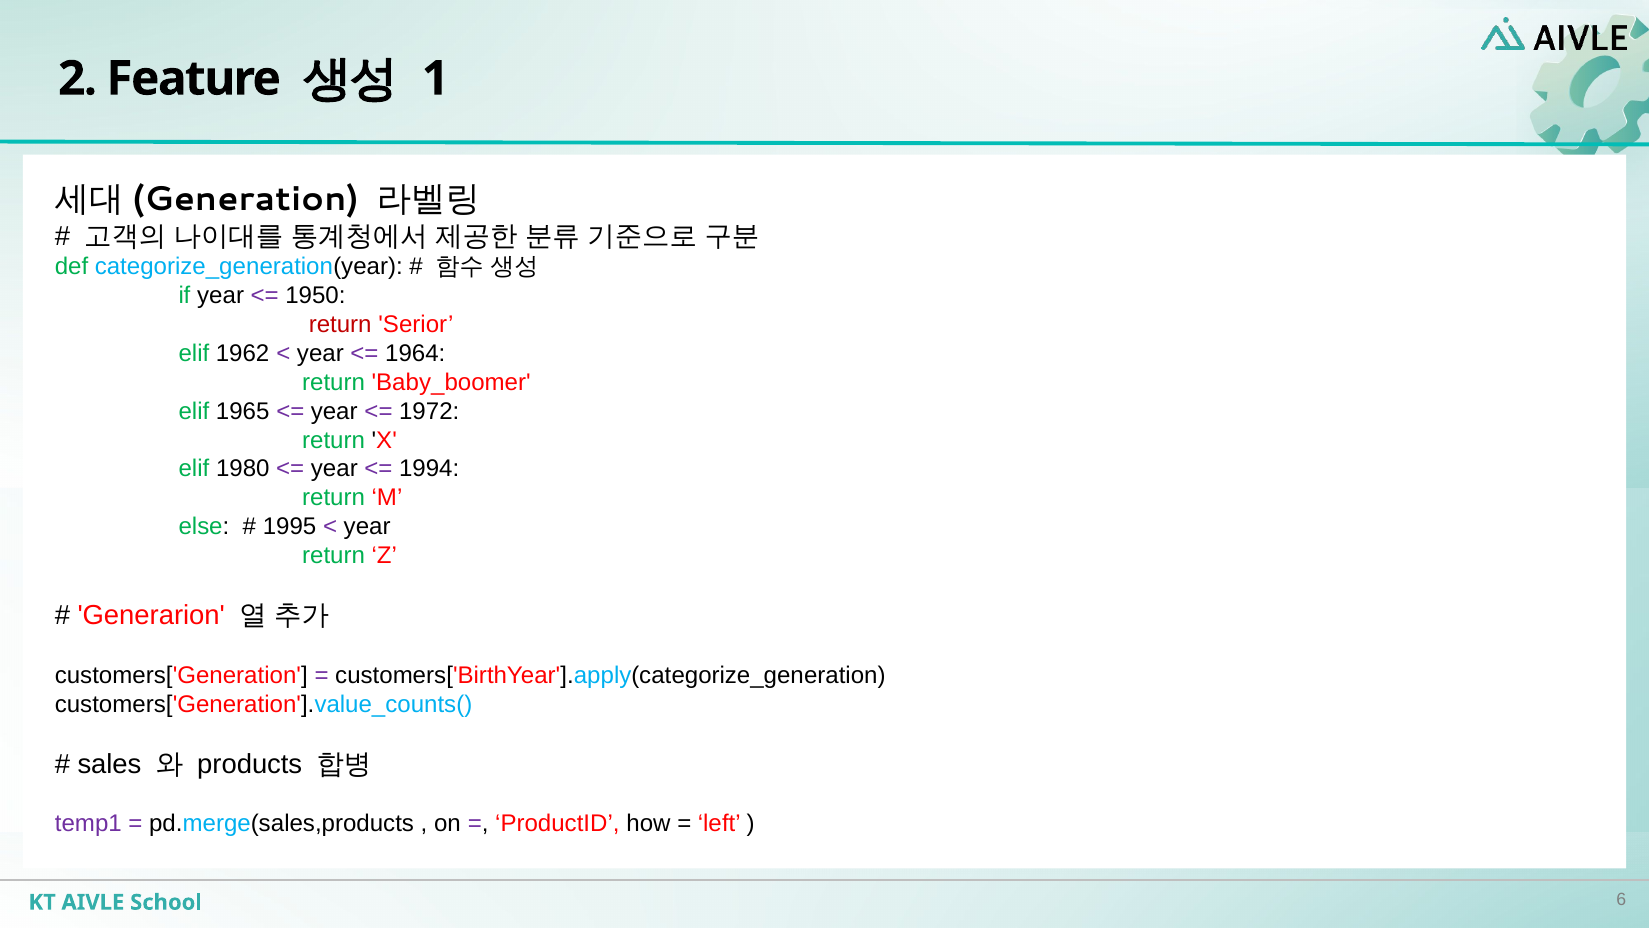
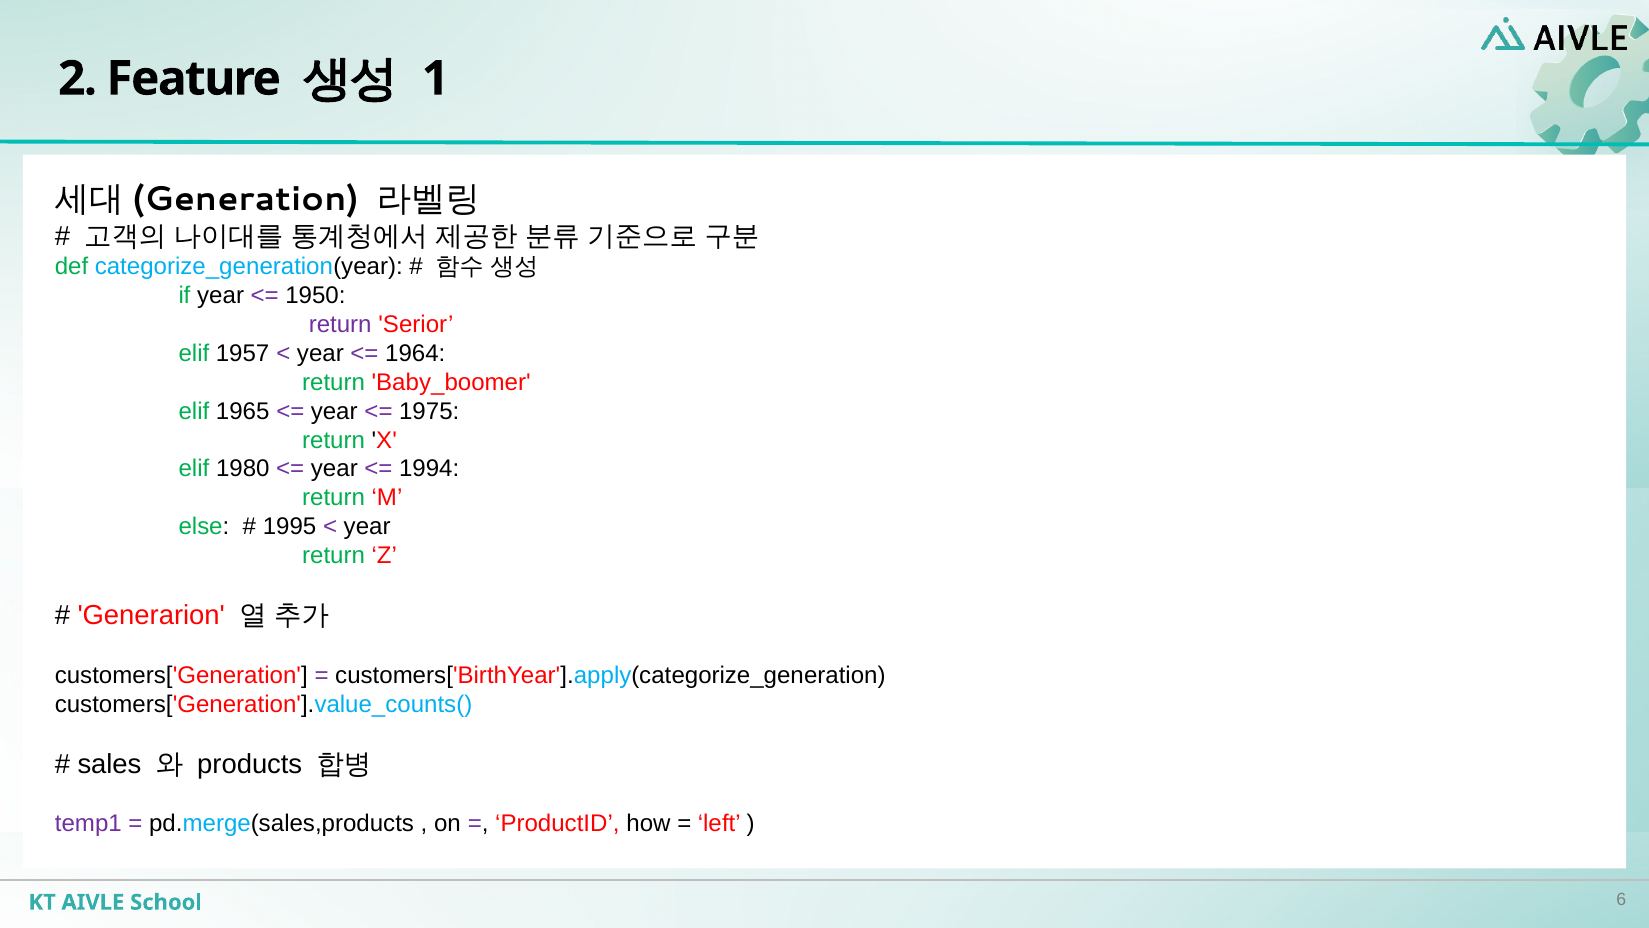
return colour: red -> purple (340, 324)
1962: 1962 -> 1957 (243, 353)
1972: 1972 -> 1975 (429, 411)
